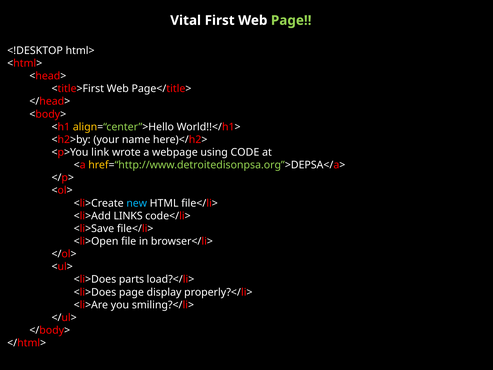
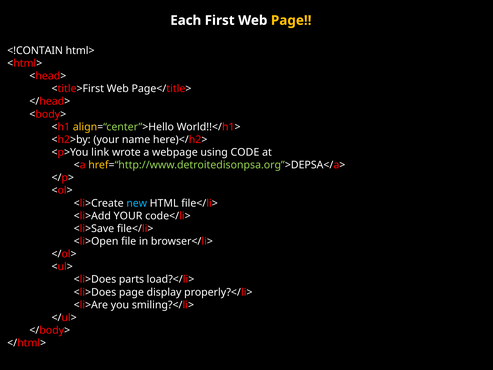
Vital: Vital -> Each (186, 20)
Page colour: light green -> yellow (291, 20)
<!DESKTOP: <!DESKTOP -> <!CONTAIN (35, 51)
<li>Add LINKS: LINKS -> YOUR (128, 216)
